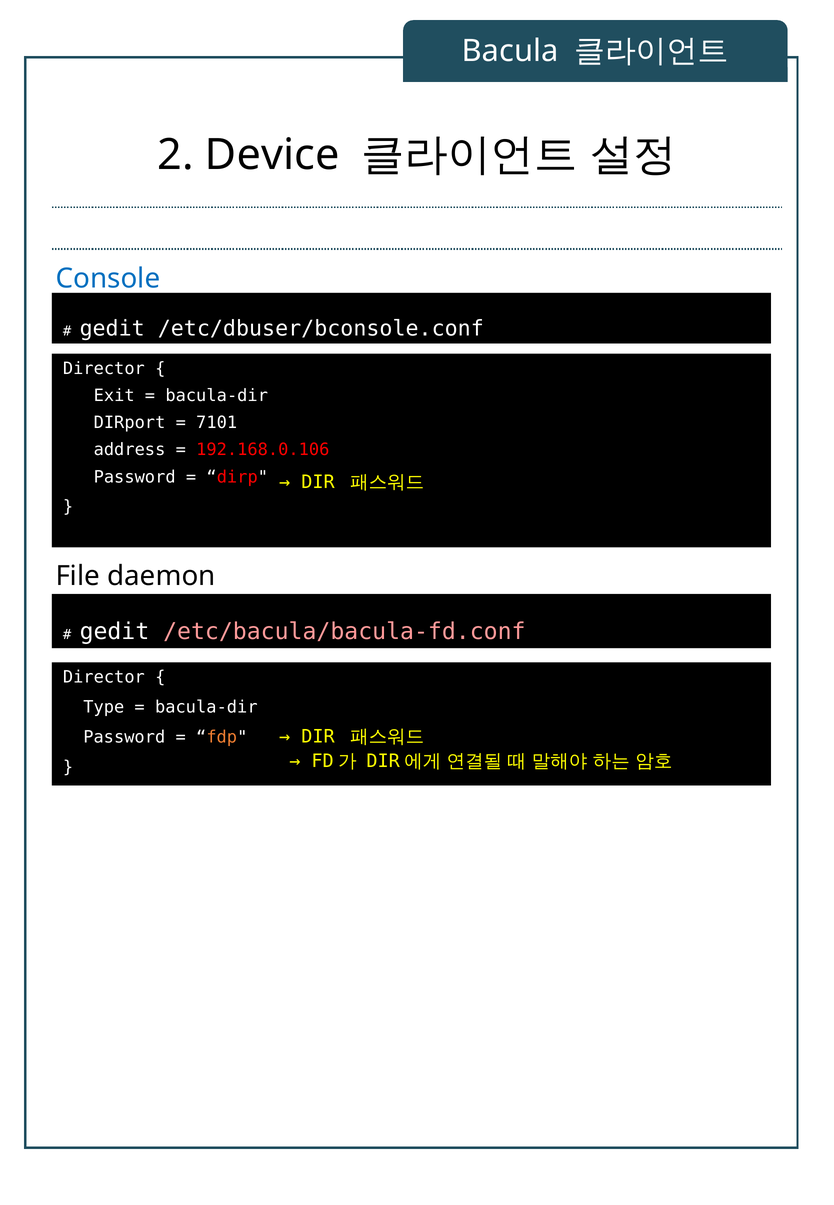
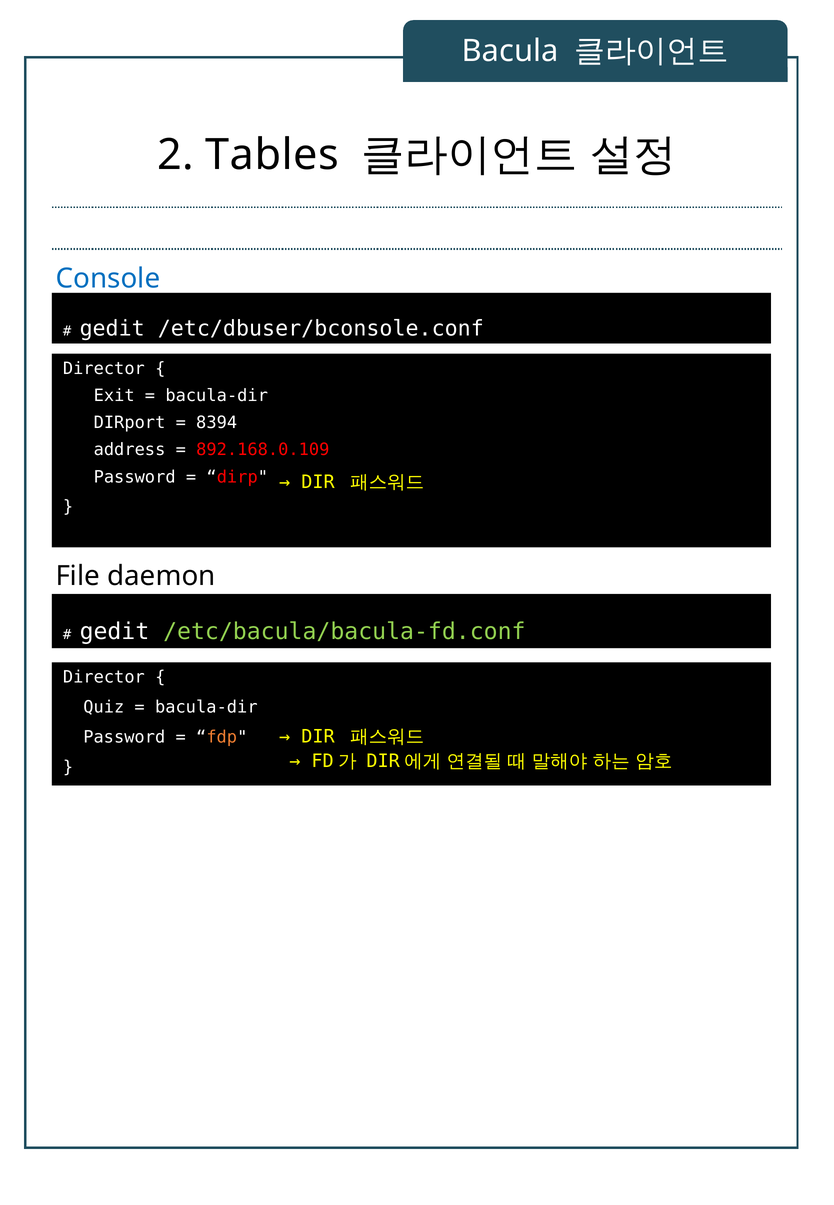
Device: Device -> Tables (272, 155)
7101: 7101 -> 8394 (217, 423)
192.168.0.106: 192.168.0.106 -> 892.168.0.109 (263, 450)
/etc/bacula/bacula-fd.conf colour: pink -> light green (344, 632)
Type: Type -> Quiz (104, 707)
